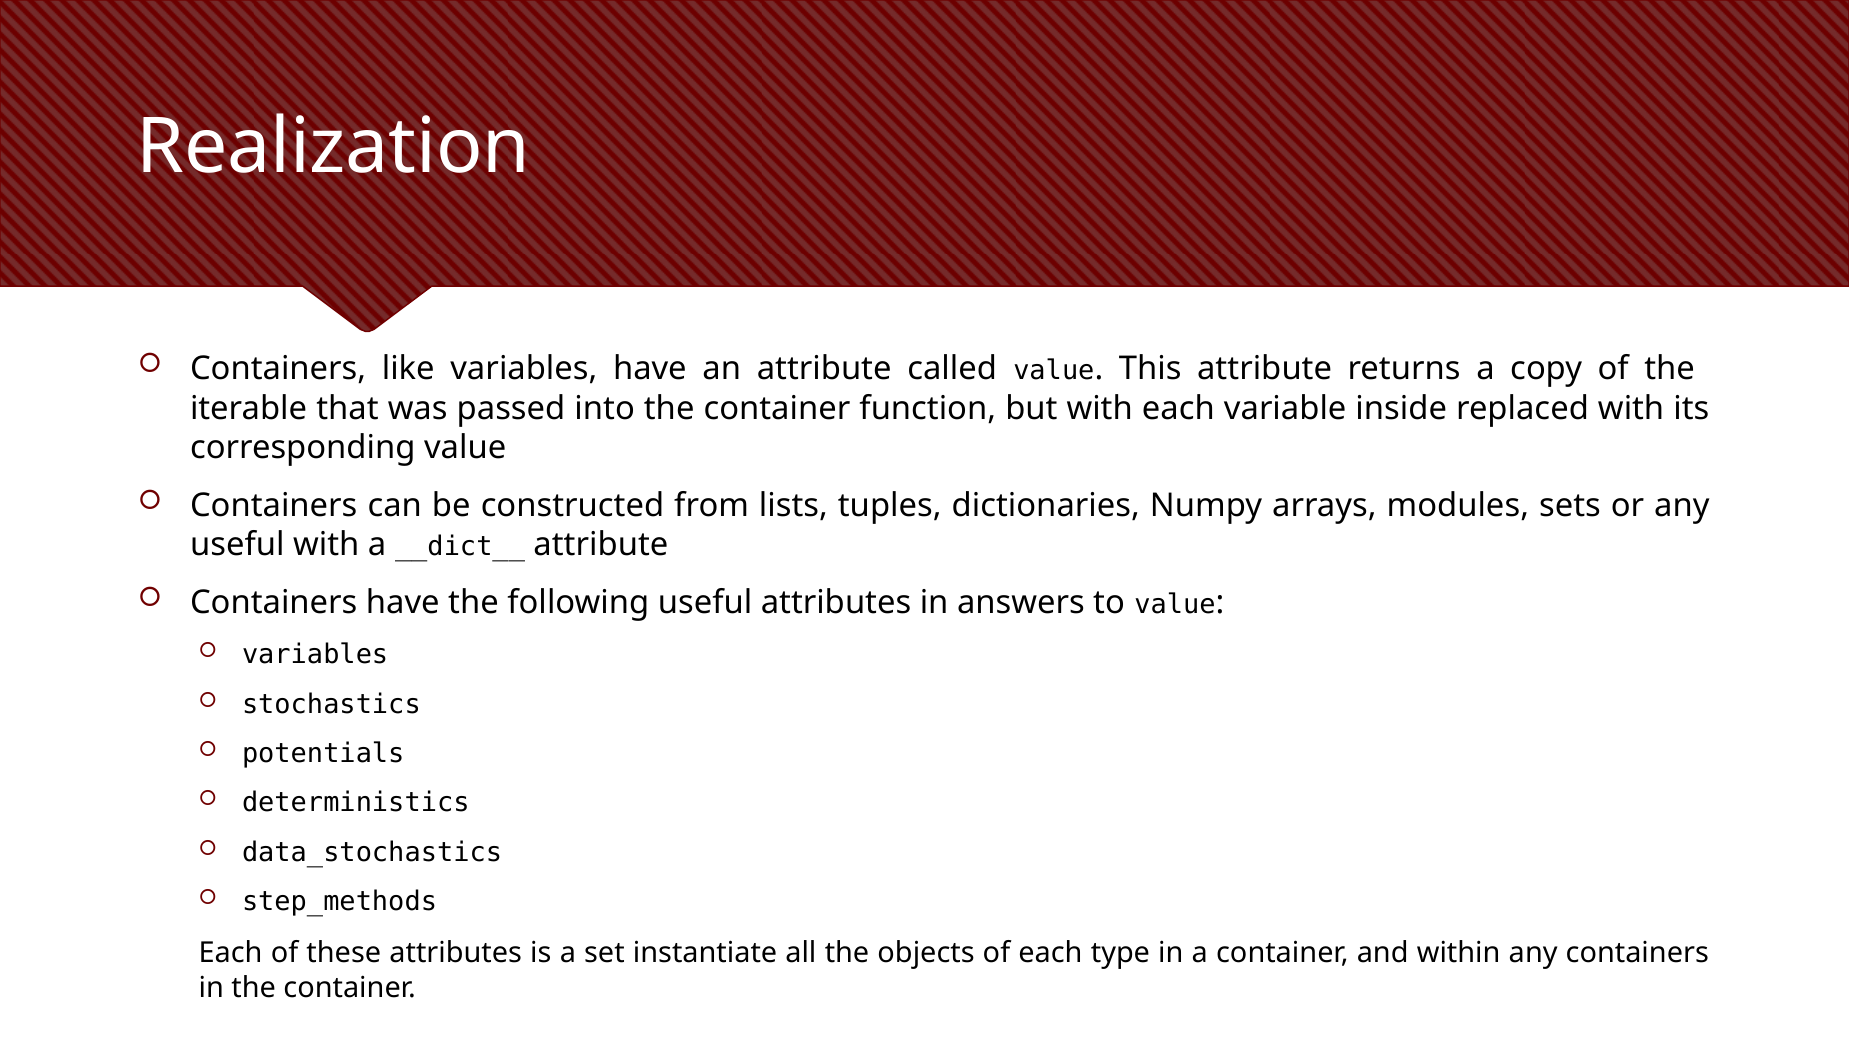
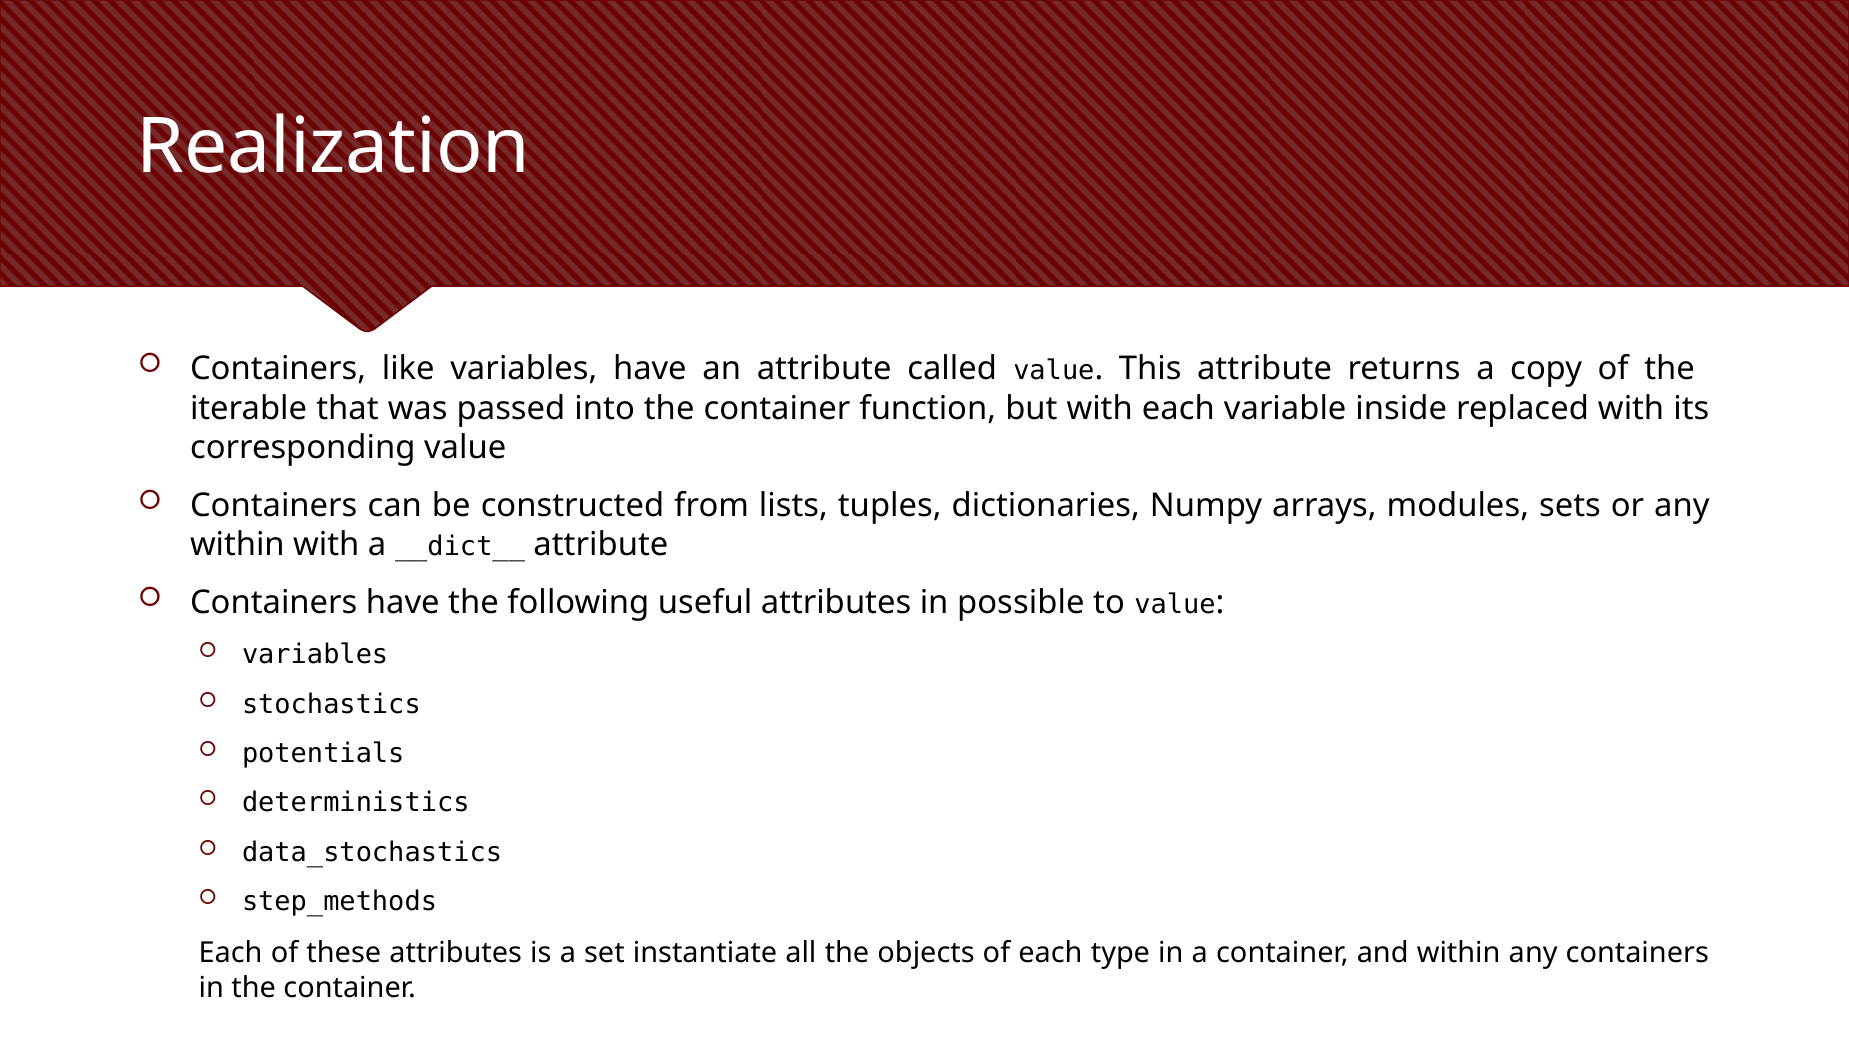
useful: useful -> within (237, 545)
answers: answers -> possible (1021, 602)
